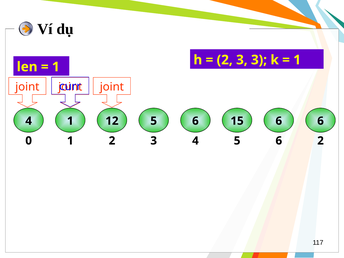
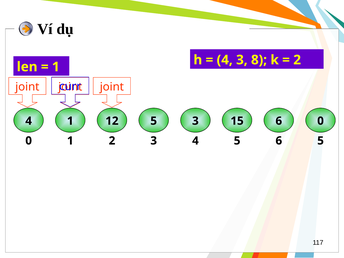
2: 2 -> 4 (225, 60)
3 3: 3 -> 8 (259, 60)
1: 1 -> 2 (297, 60)
12 5 6: 6 -> 3 (195, 121)
6 6: 6 -> 0 (321, 121)
6 2: 2 -> 5 (321, 141)
